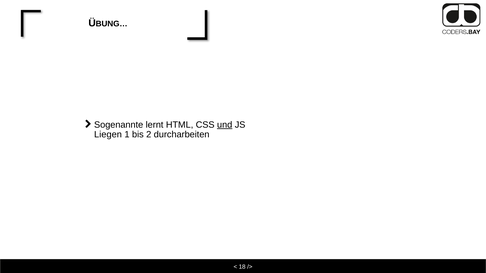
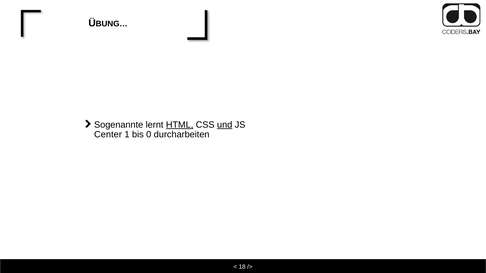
HTML underline: none -> present (180, 125)
Liegen: Liegen -> Center (108, 135)
2: 2 -> 0 (149, 135)
